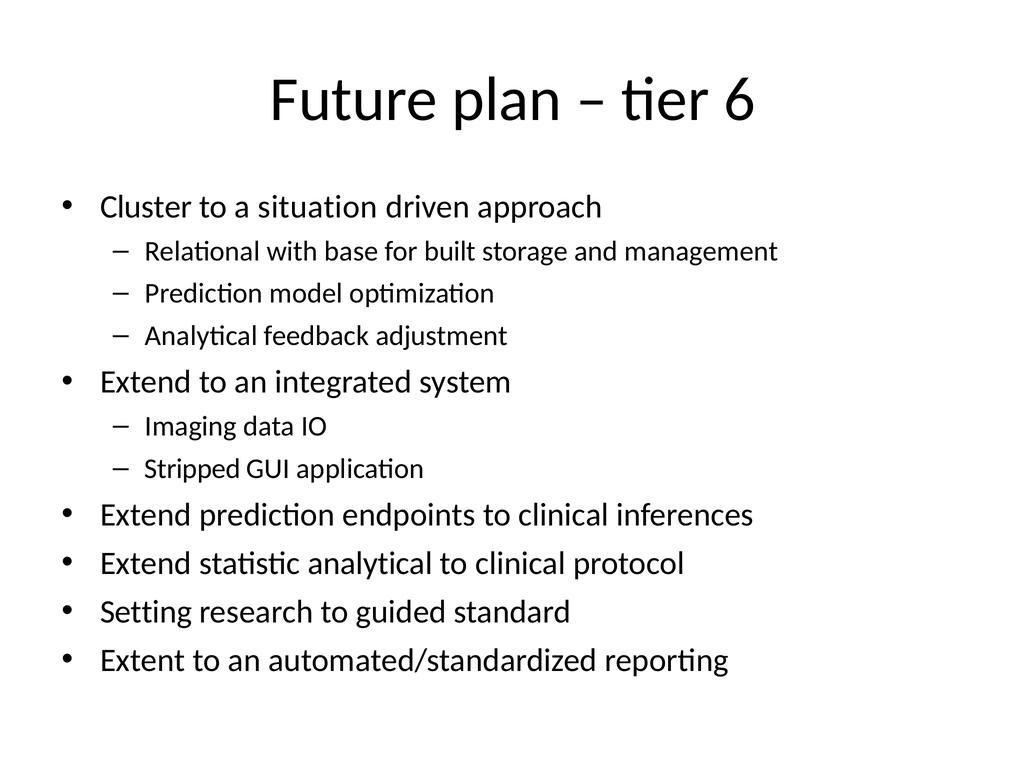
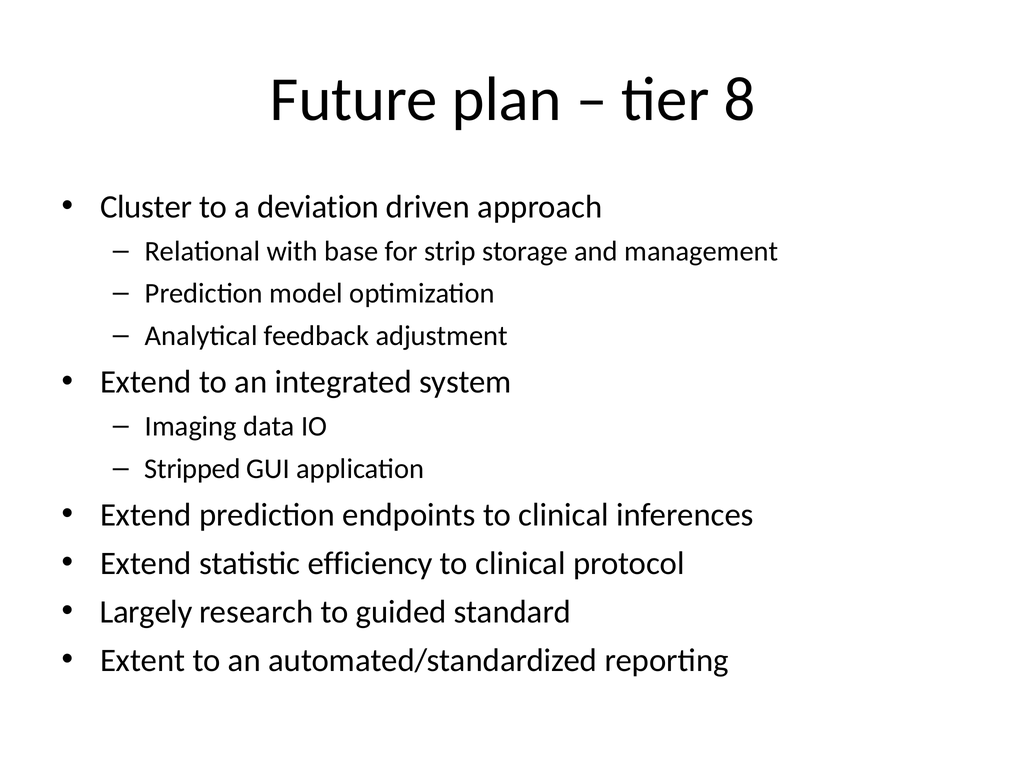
6: 6 -> 8 (739, 99)
situation: situation -> deviation (318, 207)
built: built -> strip (450, 251)
statistic analytical: analytical -> efficiency (370, 563)
Setting: Setting -> Largely (146, 611)
